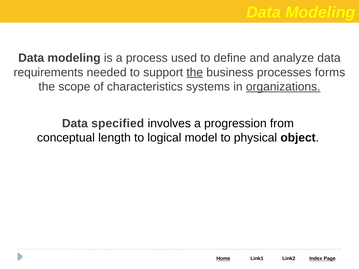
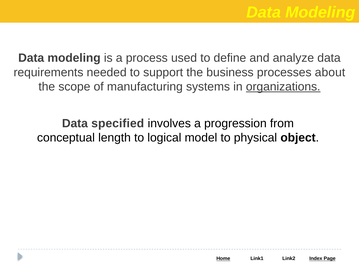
the underline: present -> none (195, 72)
forms: forms -> about (330, 72)
characteristics: characteristics -> manufacturing (145, 87)
